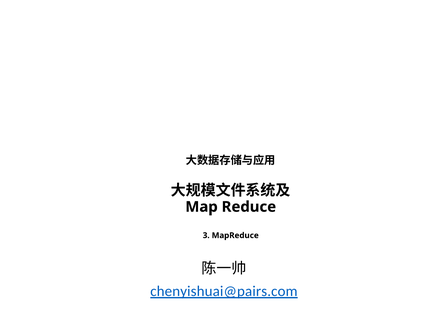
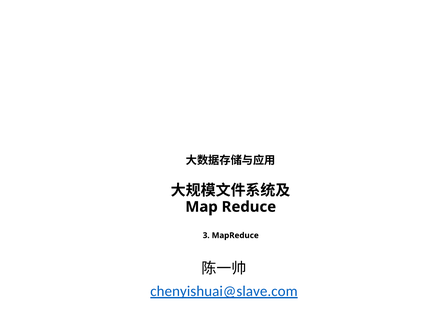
chenyishuai@pairs.com: chenyishuai@pairs.com -> chenyishuai@slave.com (224, 291)
